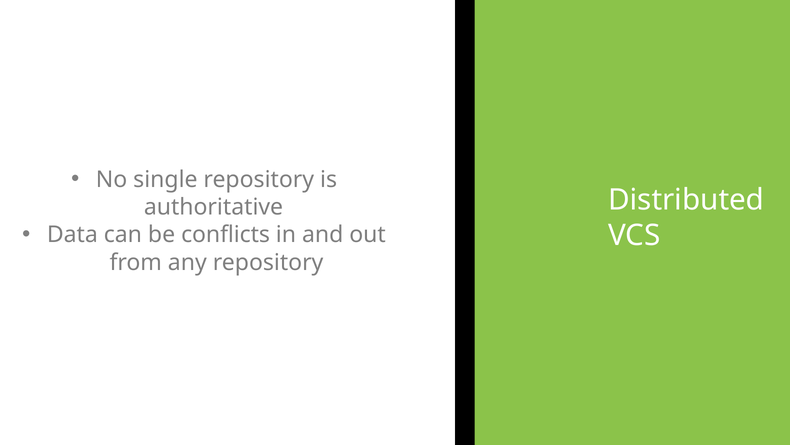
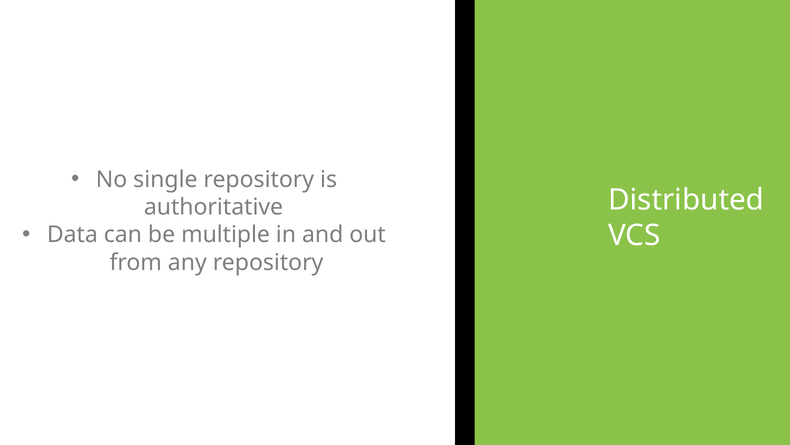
conflicts: conflicts -> multiple (226, 234)
